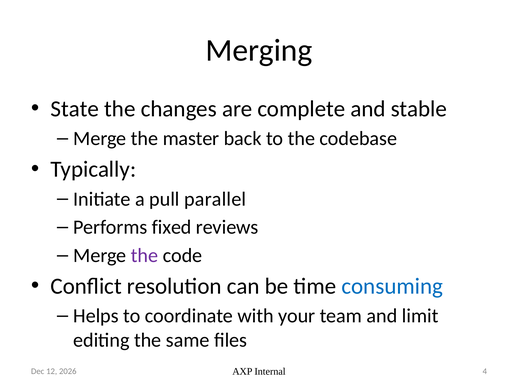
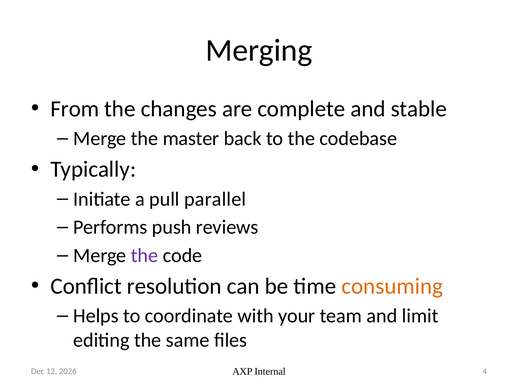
State: State -> From (75, 109)
fixed: fixed -> push (172, 227)
consuming colour: blue -> orange (392, 286)
